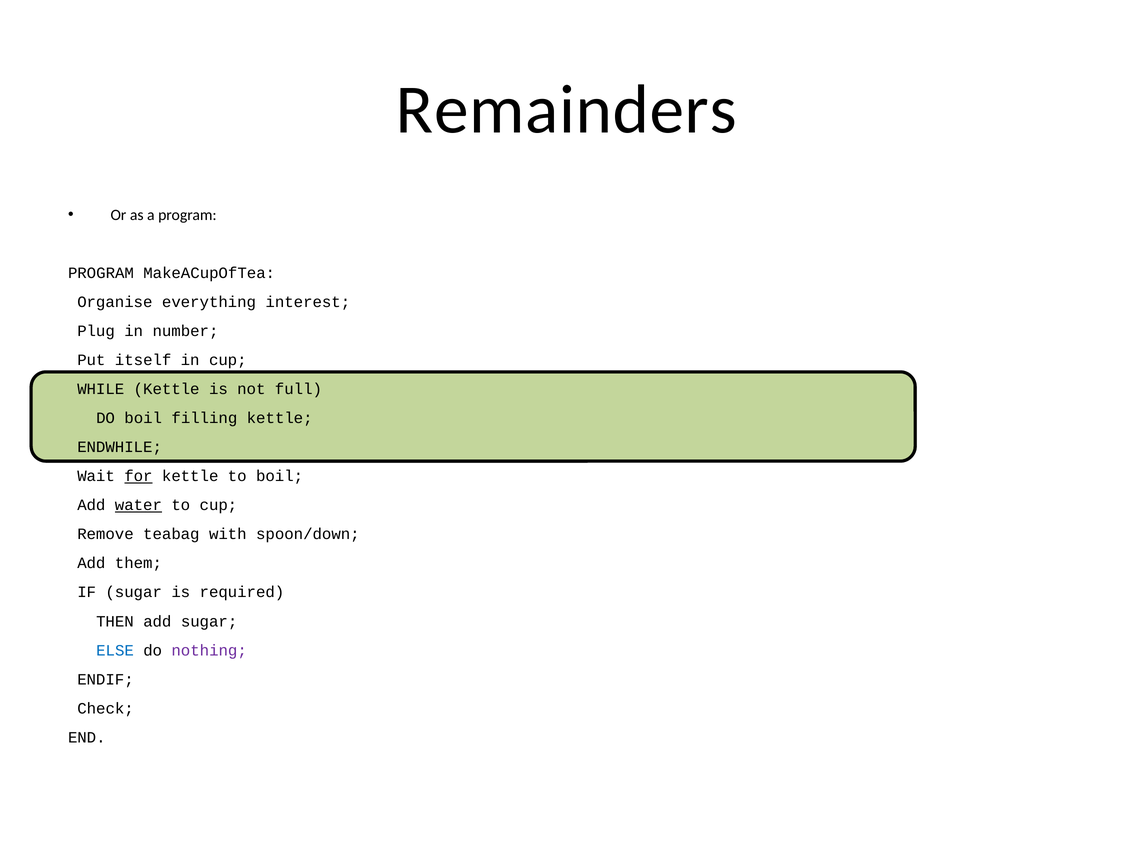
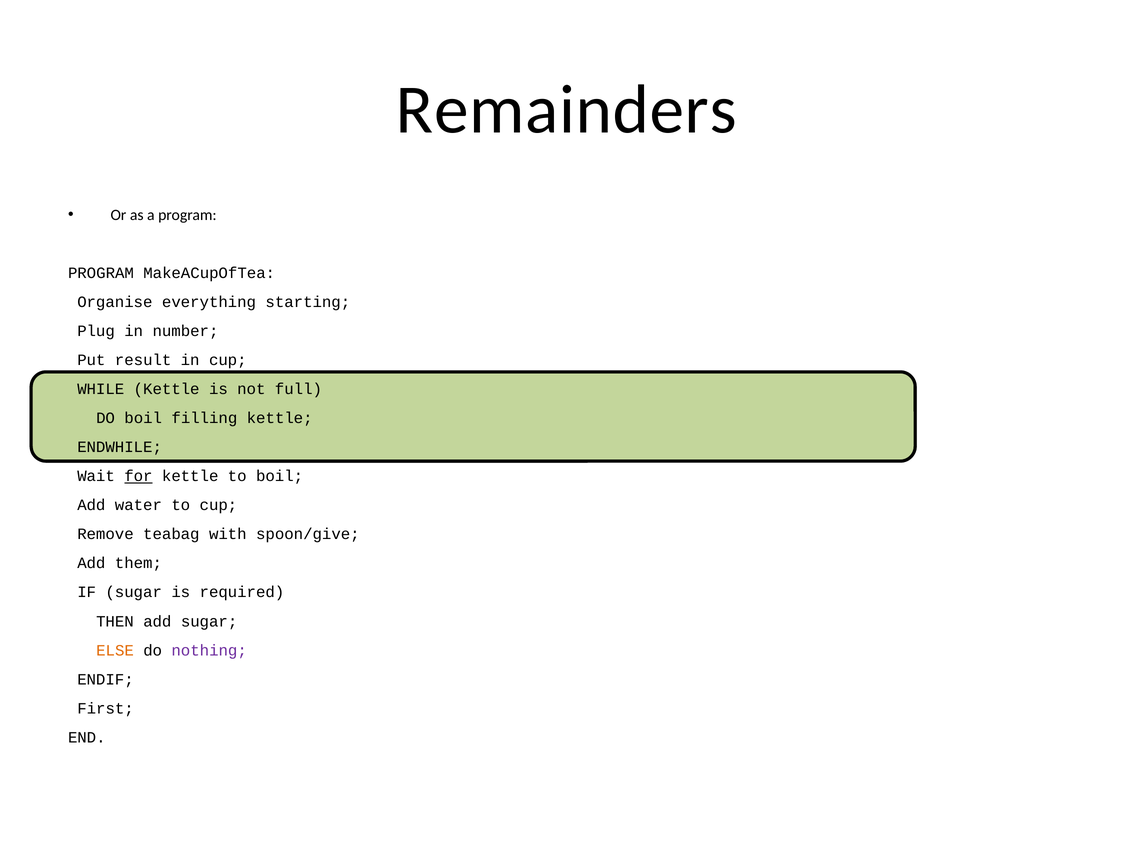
interest: interest -> starting (308, 302)
itself: itself -> result (143, 360)
water underline: present -> none (138, 505)
spoon/down: spoon/down -> spoon/give (308, 534)
ELSE colour: blue -> orange (115, 650)
Check: Check -> First (106, 708)
